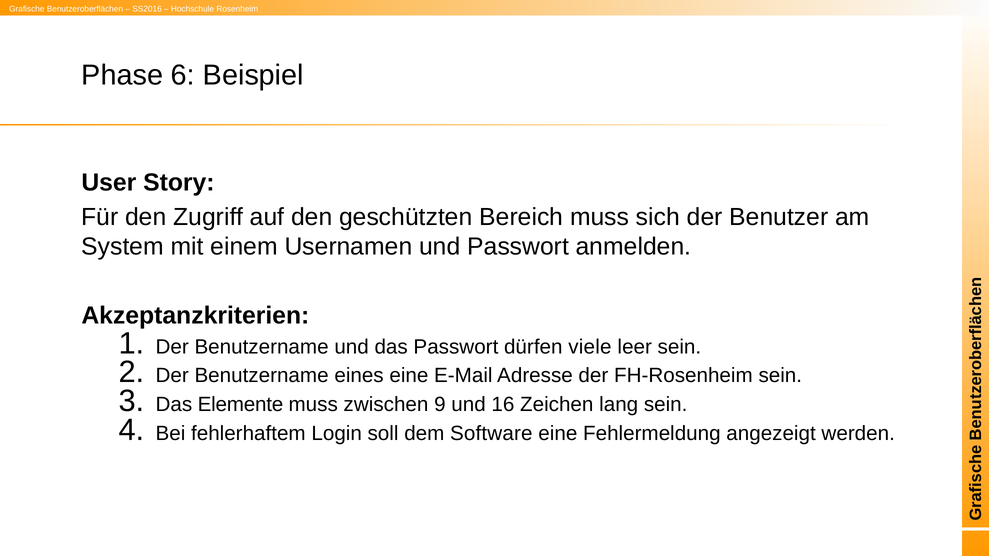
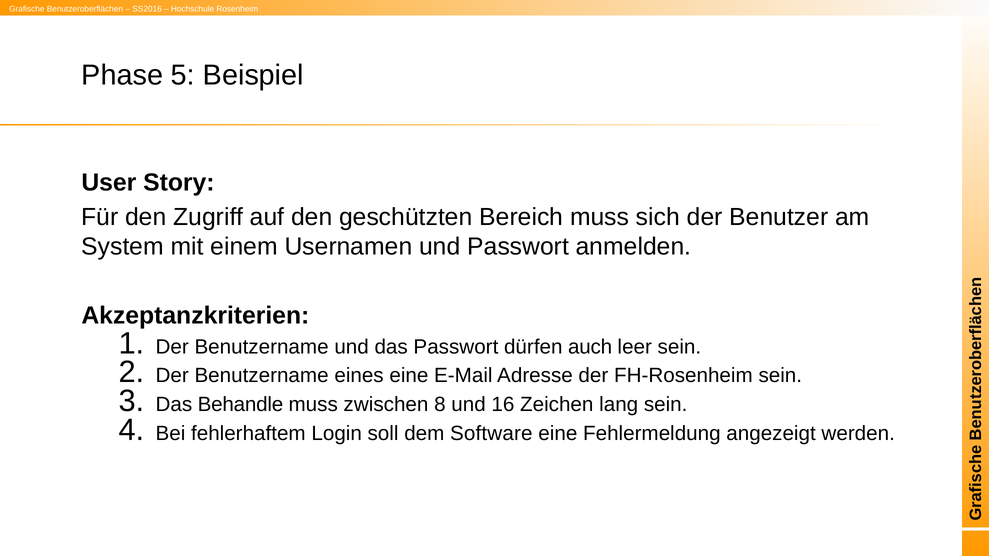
6: 6 -> 5 (183, 75)
viele: viele -> auch (590, 347)
Elemente: Elemente -> Behandle (240, 405)
9: 9 -> 8 (440, 405)
